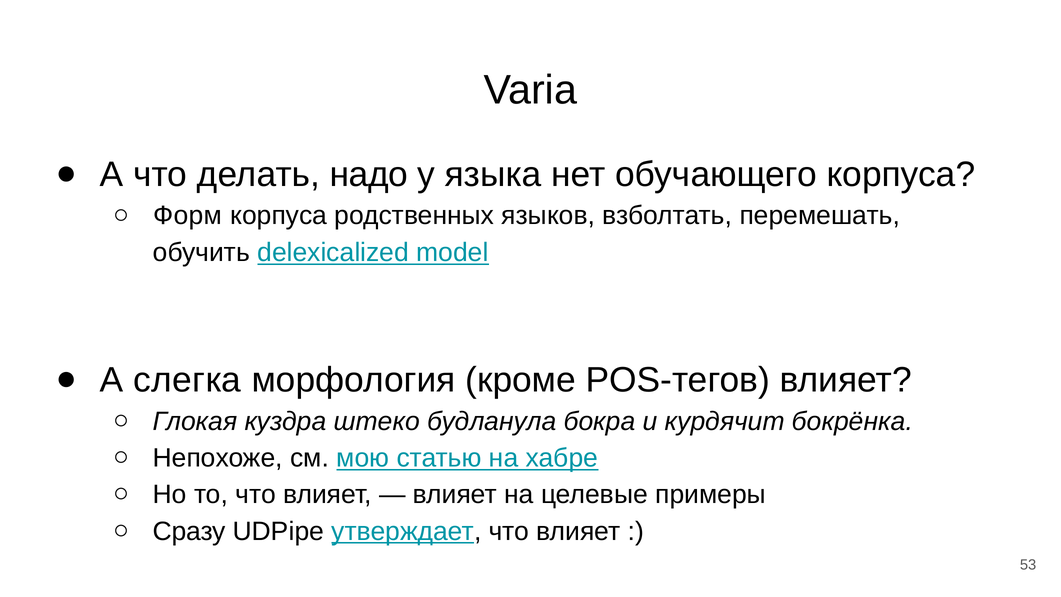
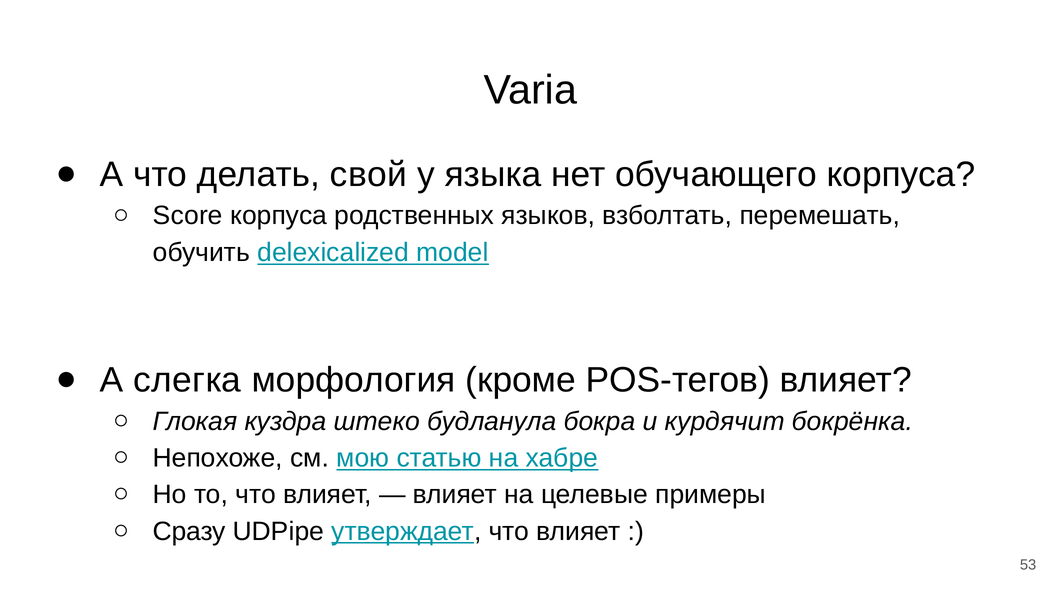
надо: надо -> свой (368, 174)
Форм: Форм -> Score (188, 216)
